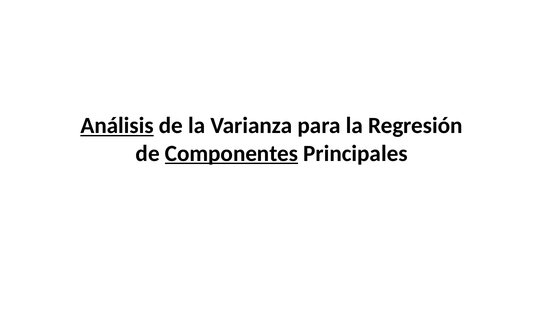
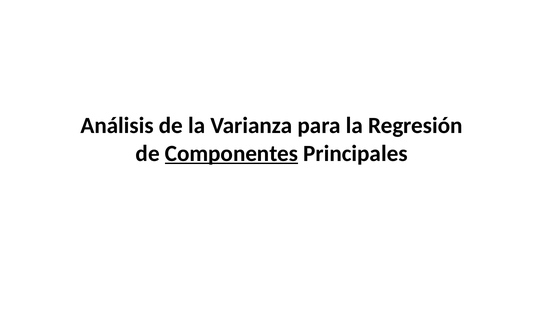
Análisis underline: present -> none (117, 126)
